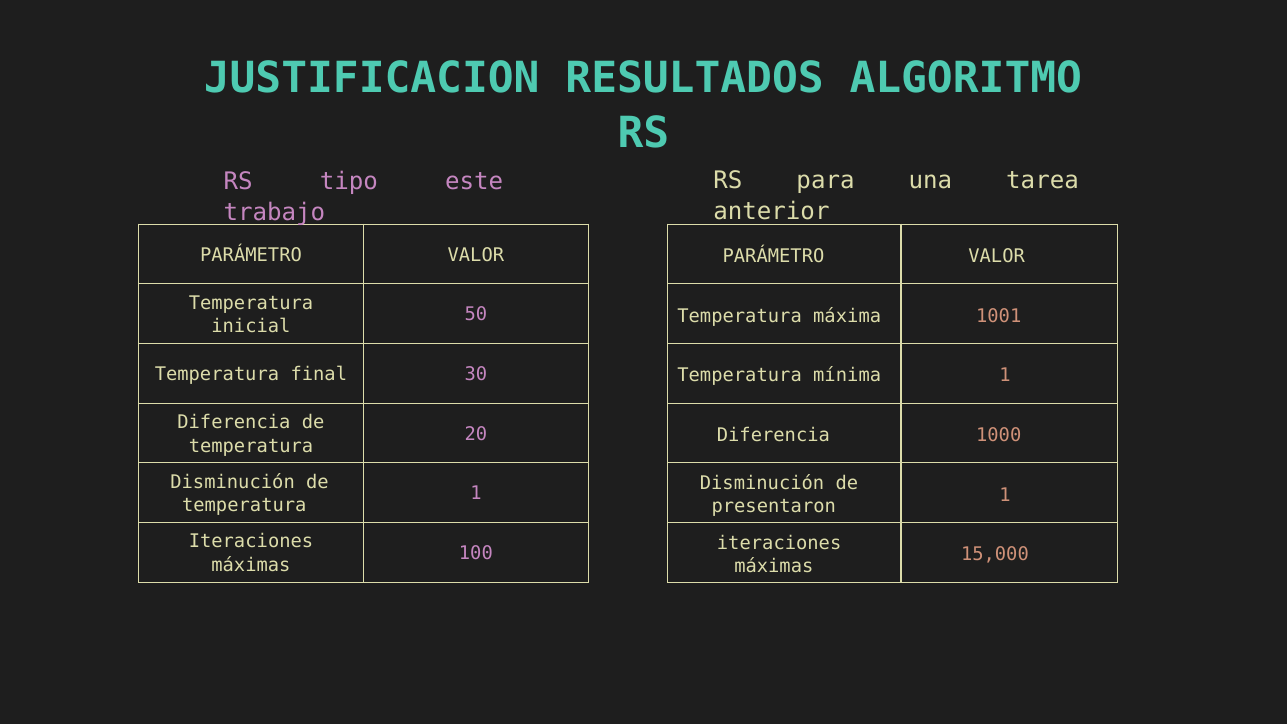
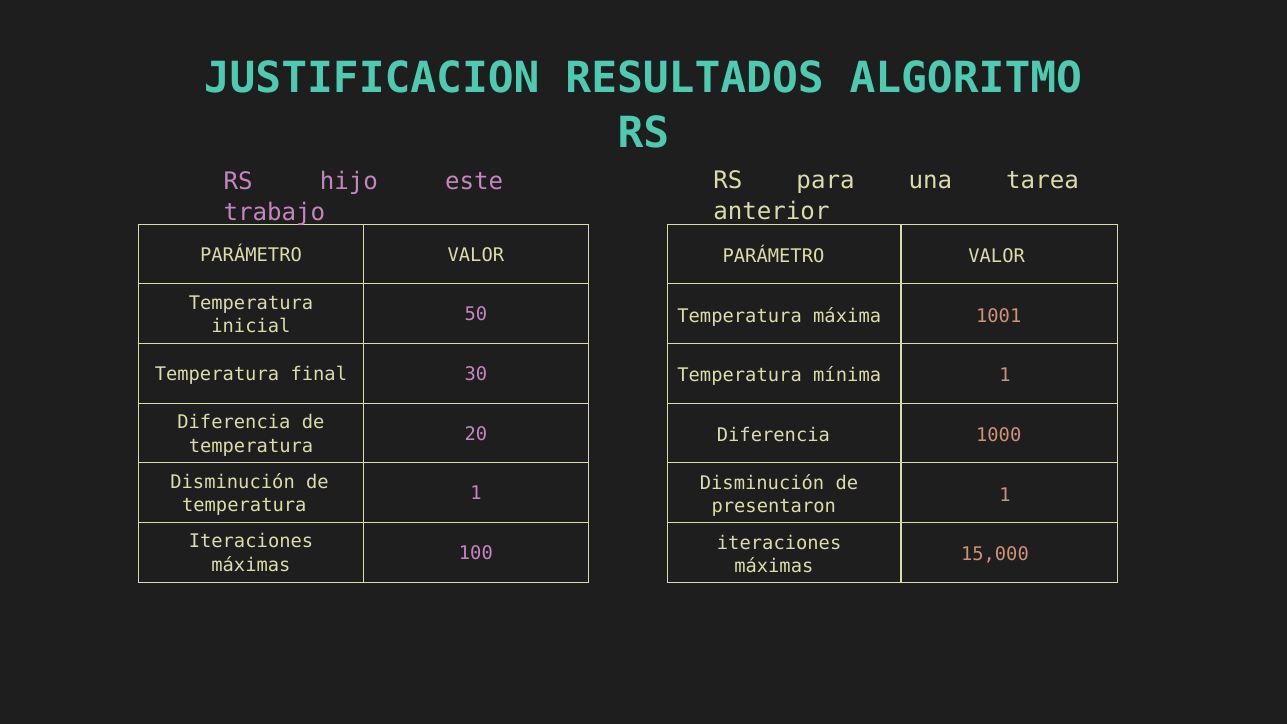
tipo: tipo -> hijo (349, 182)
